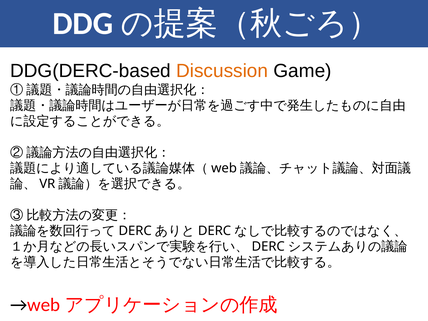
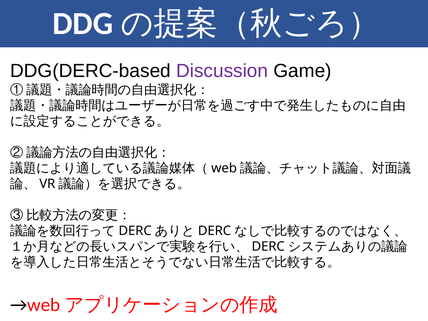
Discussion colour: orange -> purple (222, 71)
